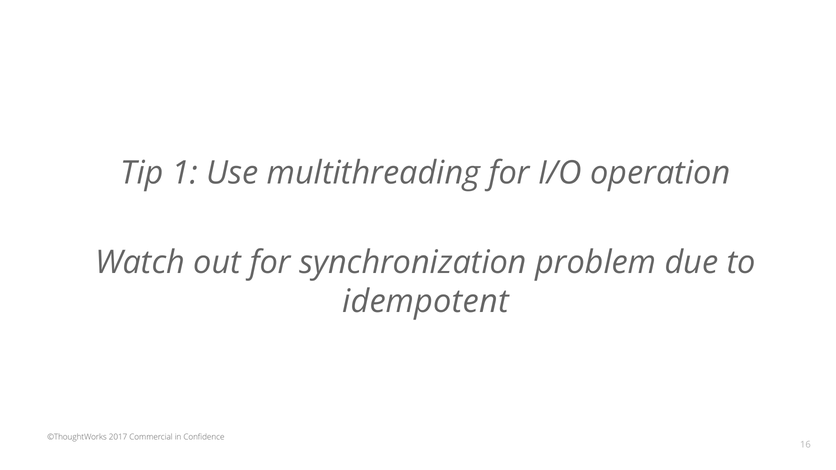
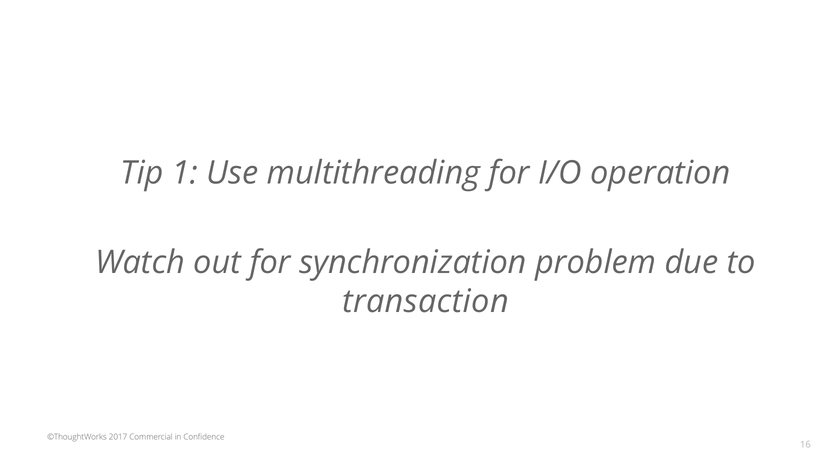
idempotent: idempotent -> transaction (425, 302)
